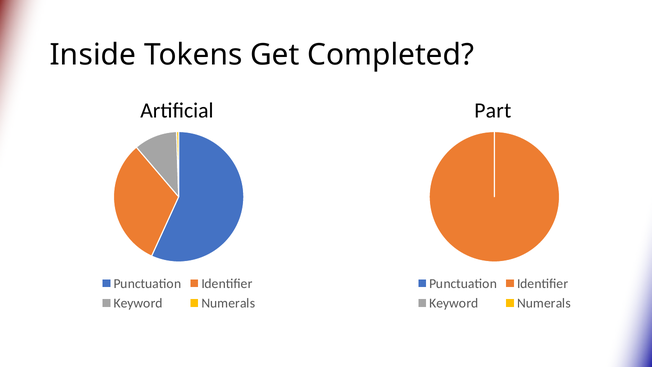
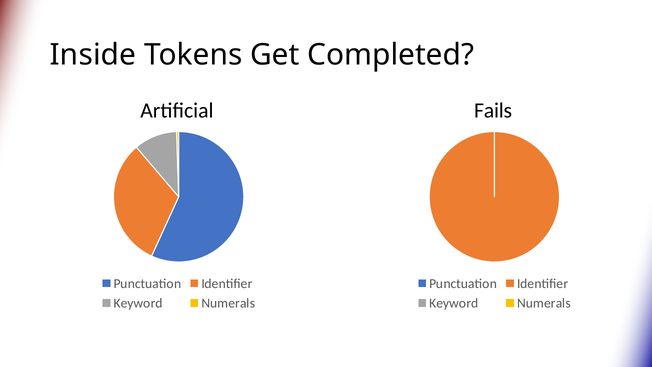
Part: Part -> Fails (493, 110)
